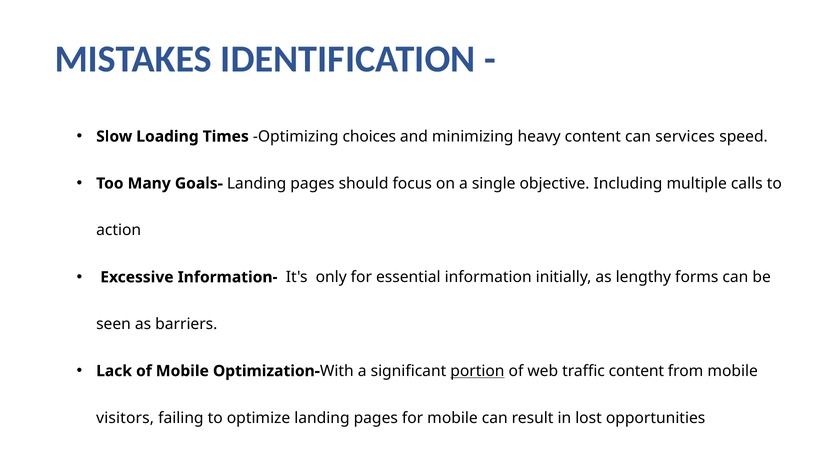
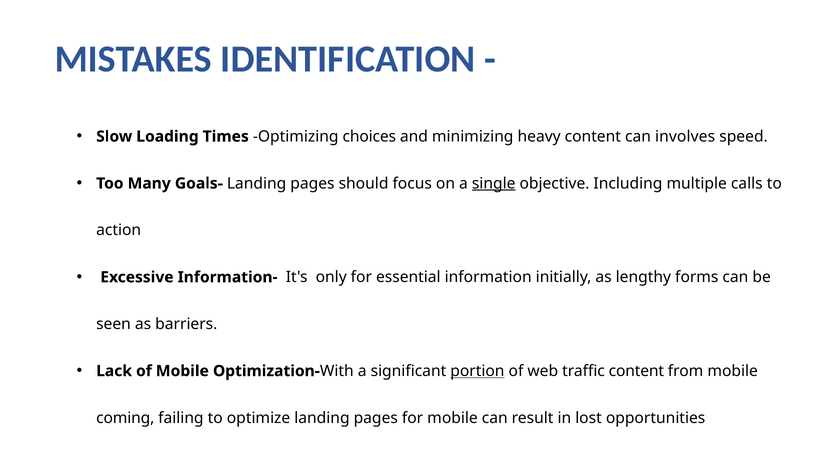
services: services -> involves (685, 136)
single underline: none -> present (494, 183)
visitors: visitors -> coming (125, 418)
